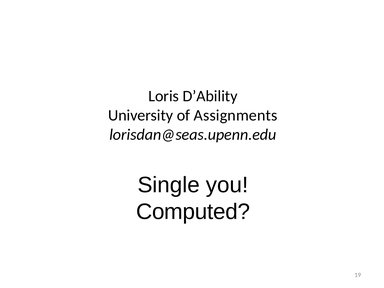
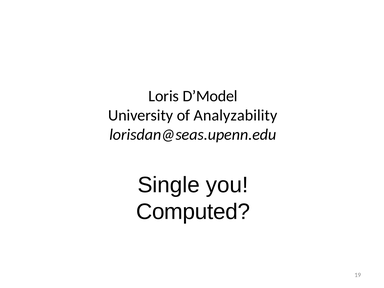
D’Ability: D’Ability -> D’Model (210, 96)
Assignments: Assignments -> Analyzability (236, 115)
